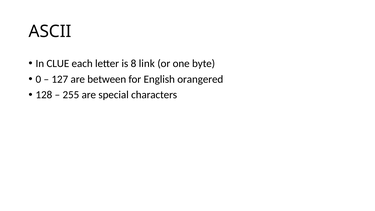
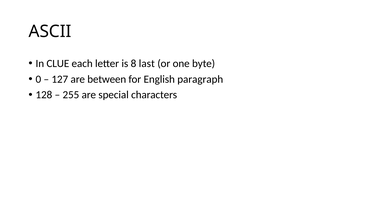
link: link -> last (147, 63)
orangered: orangered -> paragraph (200, 79)
